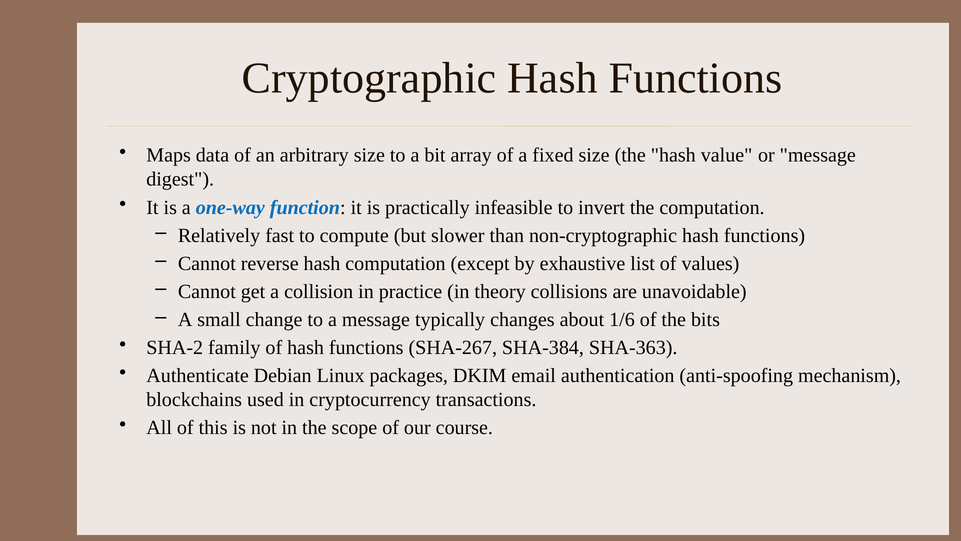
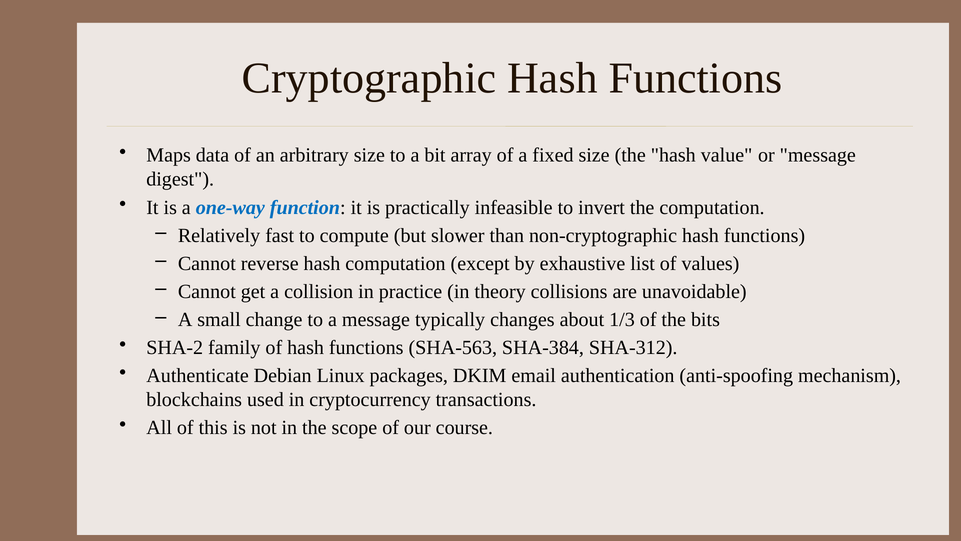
1/6: 1/6 -> 1/3 (622, 319)
SHA-267: SHA-267 -> SHA-563 (453, 347)
SHA-363: SHA-363 -> SHA-312 (633, 347)
